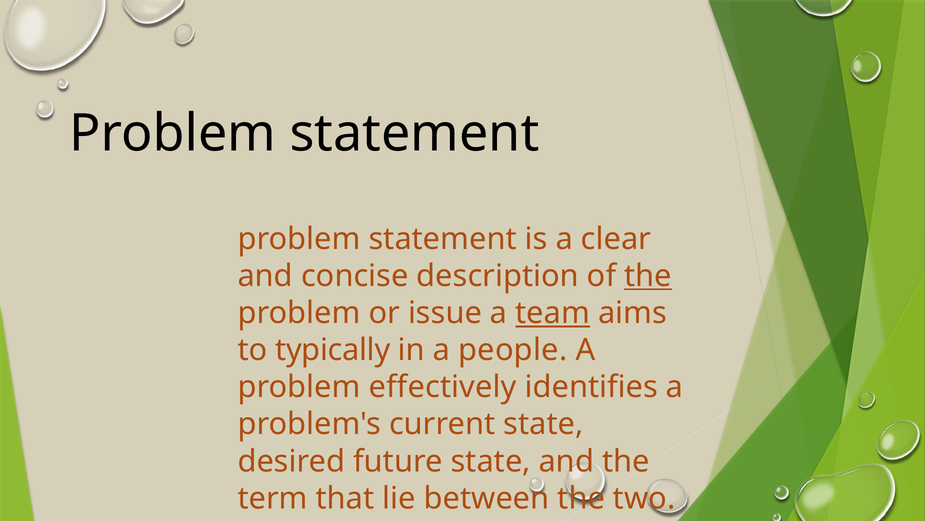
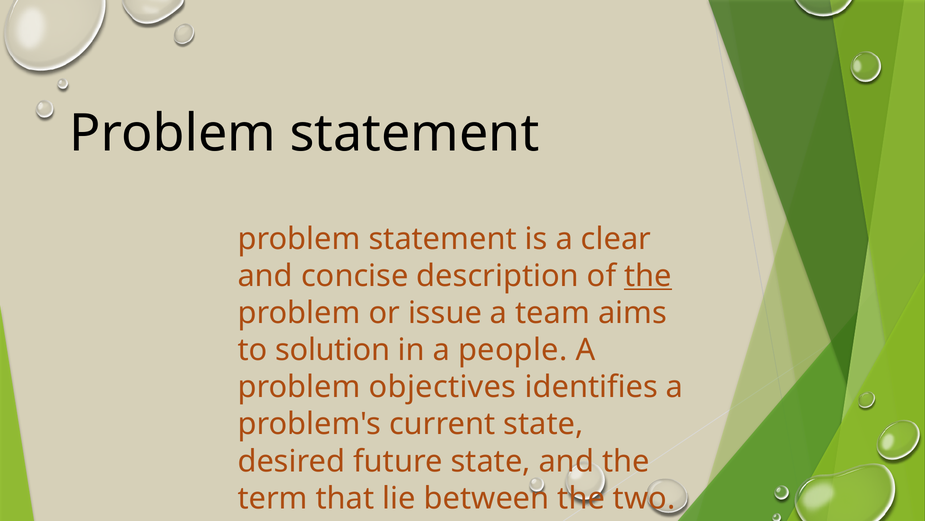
team underline: present -> none (553, 313)
typically: typically -> solution (333, 350)
effectively: effectively -> objectives (443, 387)
